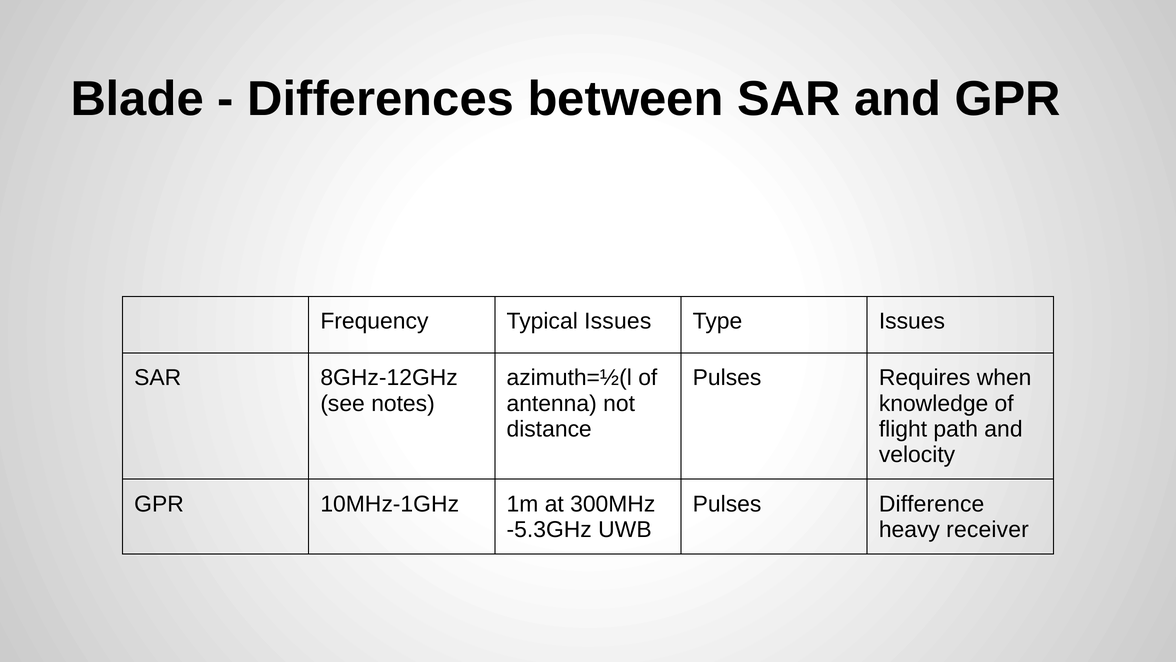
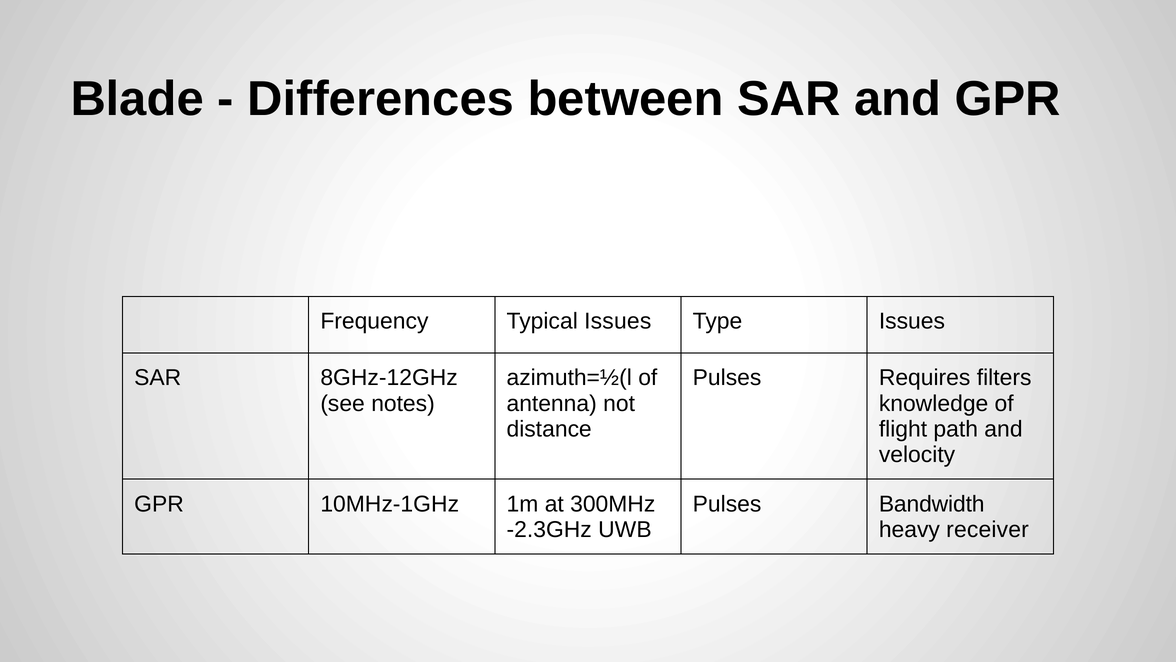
when: when -> filters (1004, 378)
Difference: Difference -> Bandwidth (932, 504)
-5.3GHz: -5.3GHz -> -2.3GHz (549, 529)
